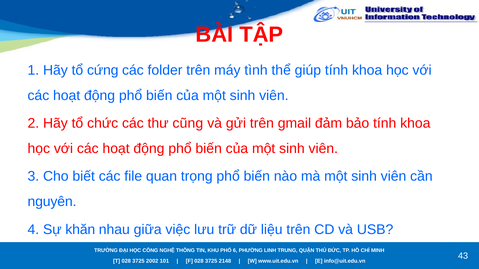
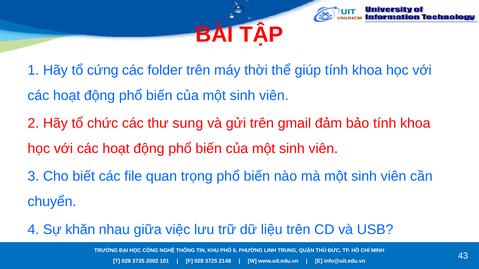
tình: tình -> thời (256, 70)
cũng: cũng -> sung (188, 124)
nguyên: nguyên -> chuyển (52, 202)
